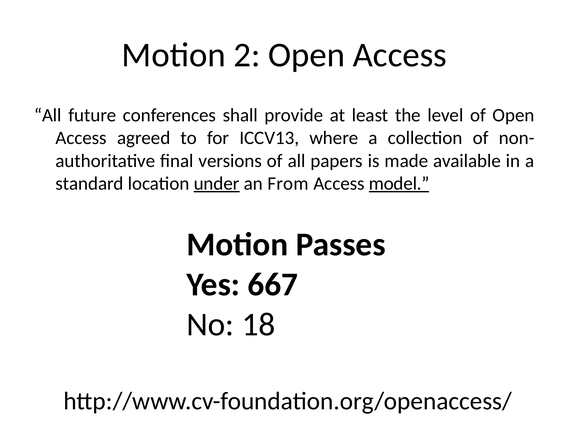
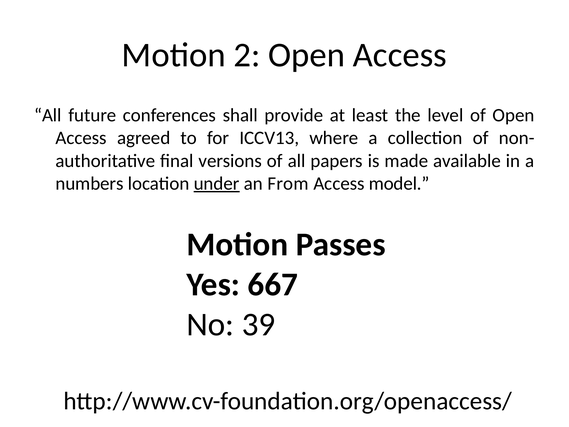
standard: standard -> numbers (90, 183)
model underline: present -> none (399, 183)
18: 18 -> 39 (258, 324)
